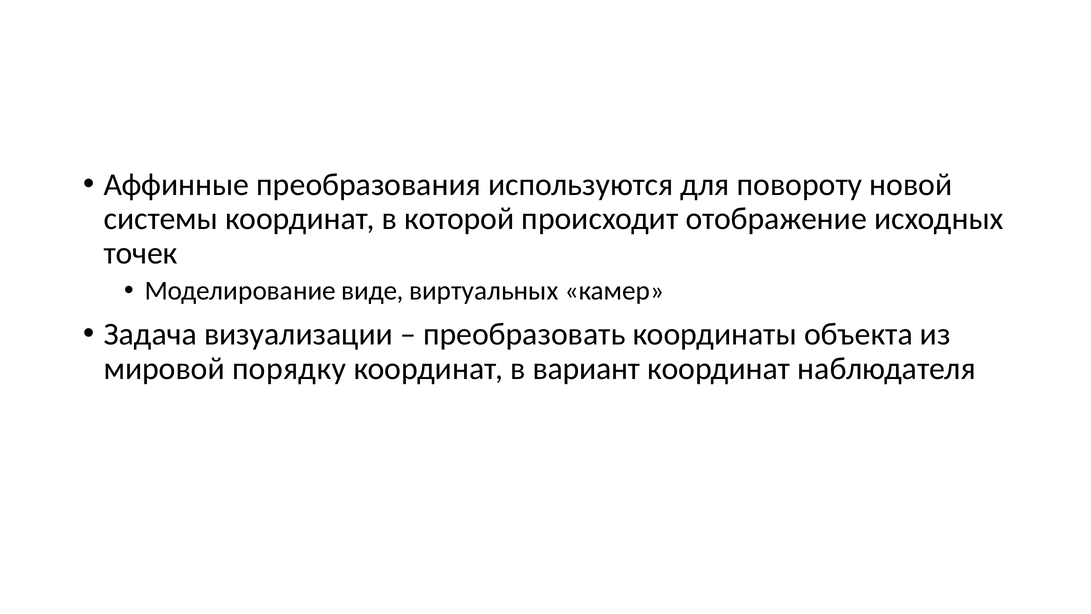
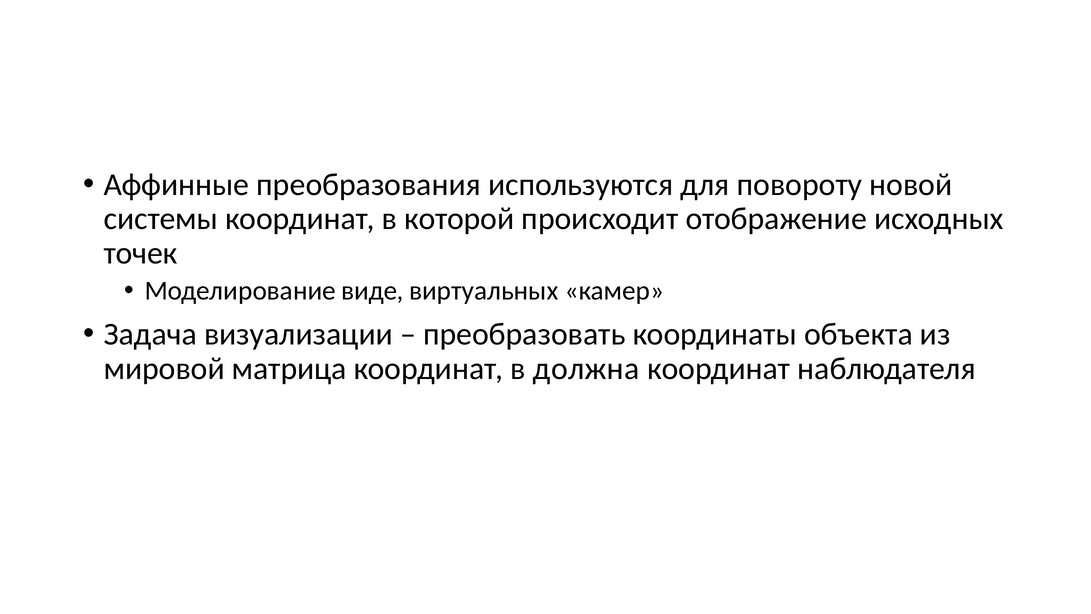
порядку: порядку -> матрица (289, 368)
вариант: вариант -> должна (586, 368)
